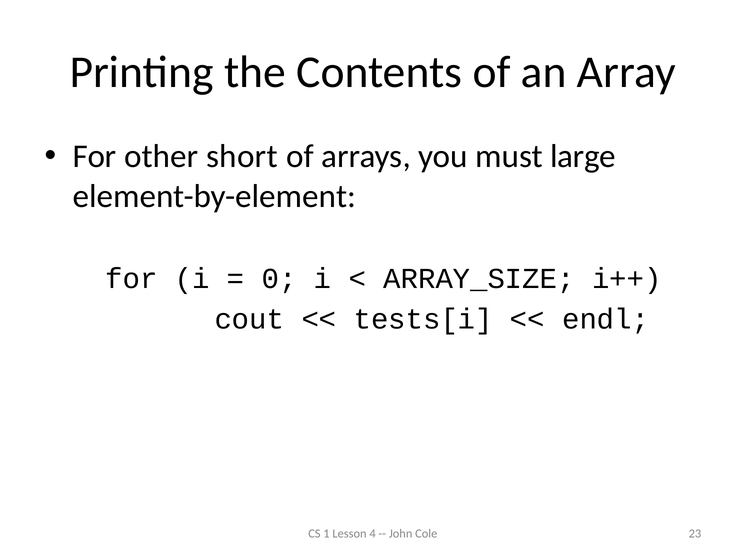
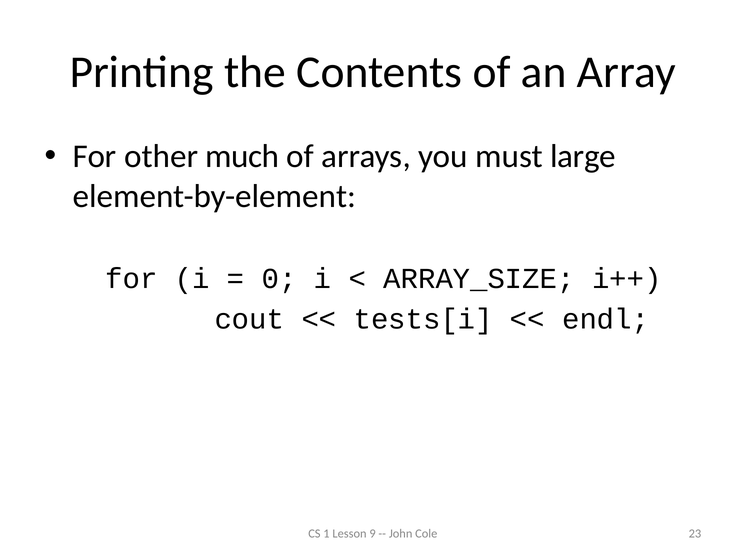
short: short -> much (242, 156)
4: 4 -> 9 (373, 534)
